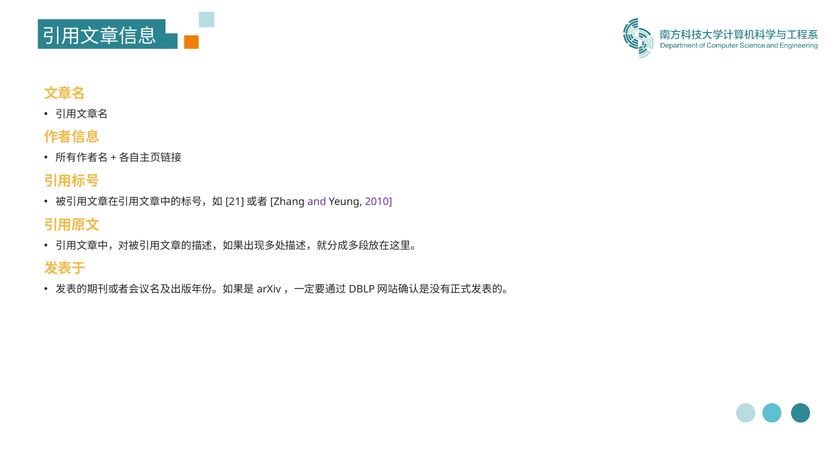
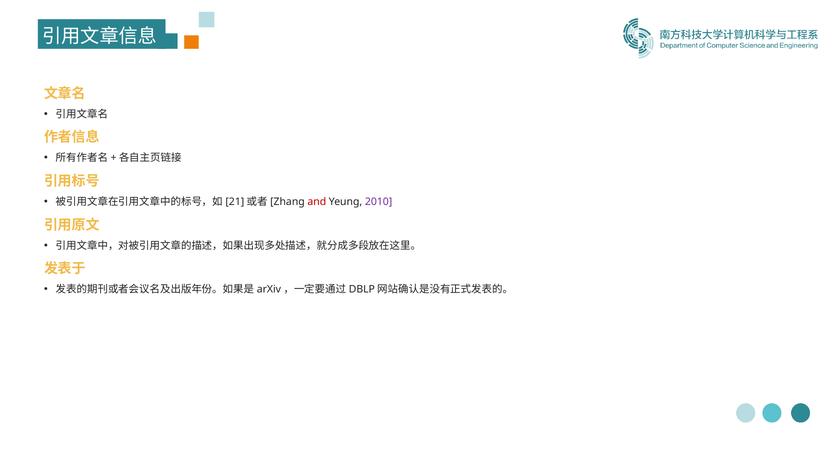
and colour: purple -> red (317, 202)
